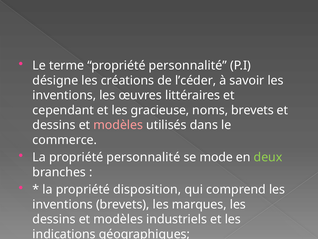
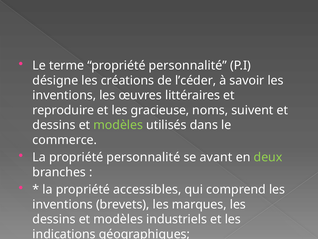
cependant: cependant -> reproduire (63, 110)
noms brevets: brevets -> suivent (252, 110)
modèles colour: pink -> light green (118, 125)
mode: mode -> avant (216, 157)
disposition: disposition -> accessibles (147, 189)
